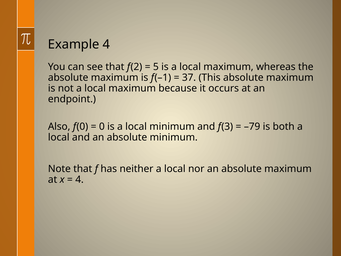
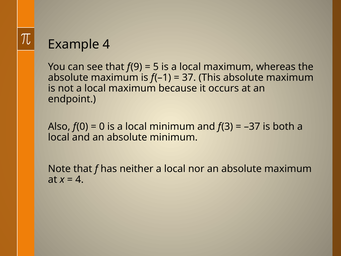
2: 2 -> 9 (136, 67)
–79: –79 -> –37 (252, 127)
